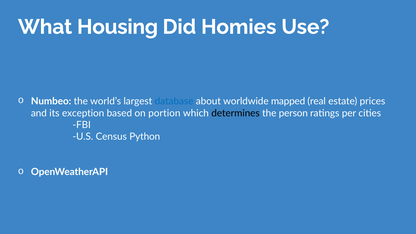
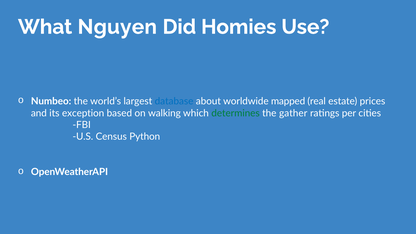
Housing: Housing -> Nguyen (117, 27)
portion: portion -> walking (164, 113)
determines colour: black -> green (236, 113)
person: person -> gather (293, 113)
